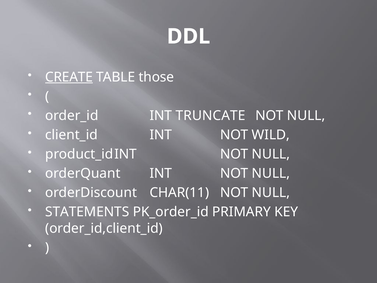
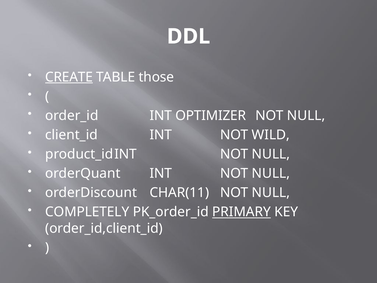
TRUNCATE: TRUNCATE -> OPTIMIZER (211, 115)
STATEMENTS: STATEMENTS -> COMPLETELY (87, 212)
PRIMARY underline: none -> present (242, 212)
